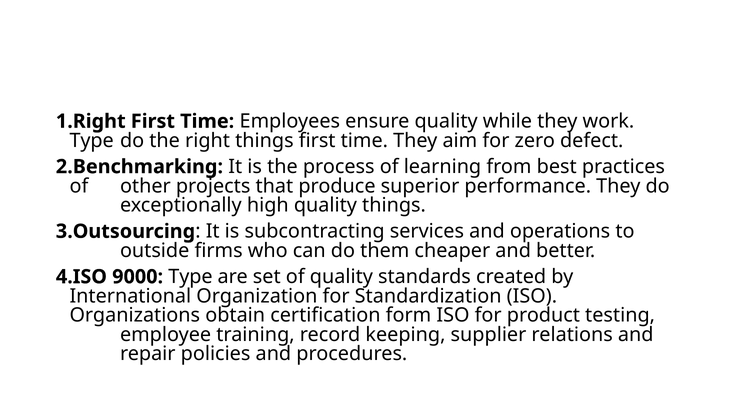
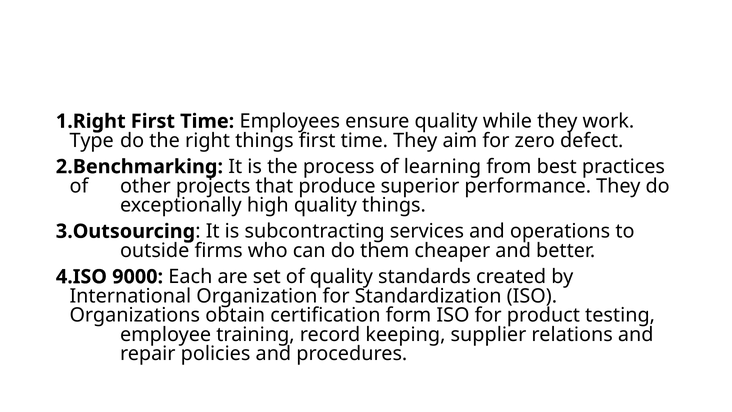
9000 Type: Type -> Each (190, 277)
